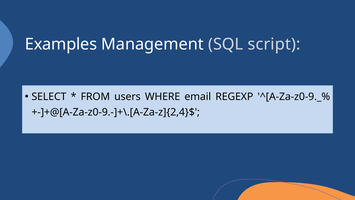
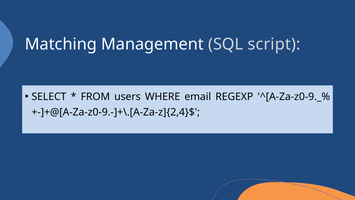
Examples: Examples -> Matching (61, 44)
